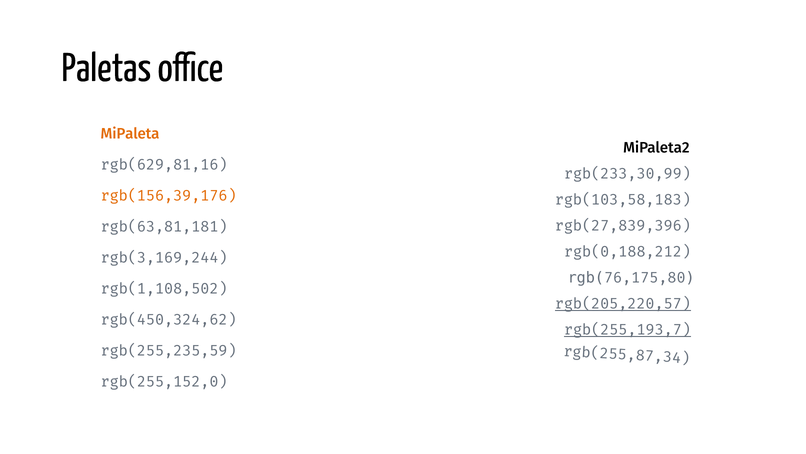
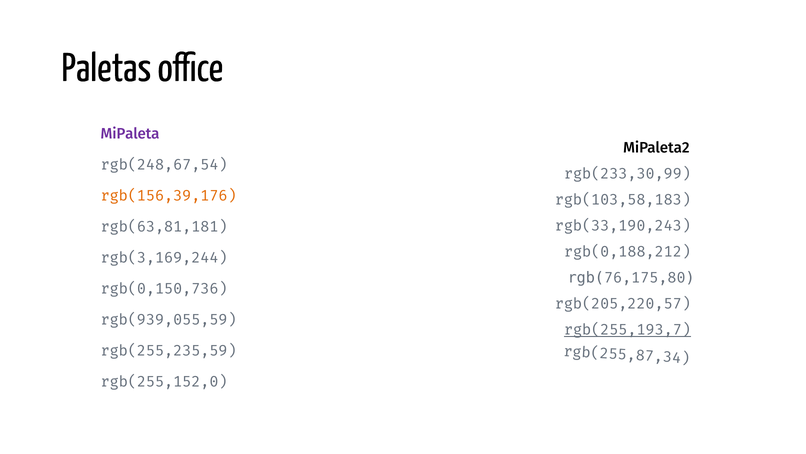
MiPaleta colour: orange -> purple (130, 134)
rgb(629,81,16: rgb(629,81,16 -> rgb(248,67,54 (164, 165)
rgb(27,839,396: rgb(27,839,396 -> rgb(33,190,243 (623, 225)
rgb(1,108,502: rgb(1,108,502 -> rgb(0,150,736 (164, 288)
rgb(205,220,57 underline: present -> none (623, 303)
rgb(450,324,62: rgb(450,324,62 -> rgb(939,055,59 (169, 319)
